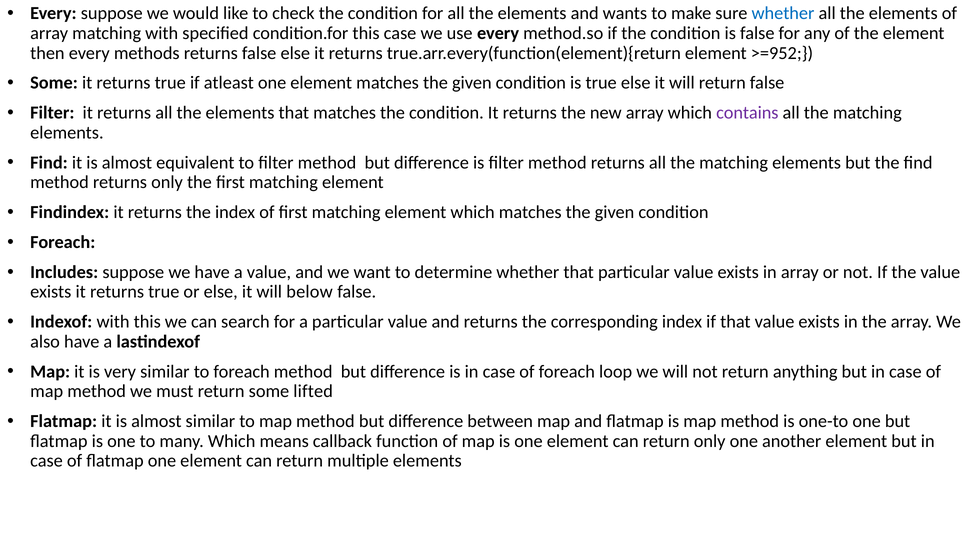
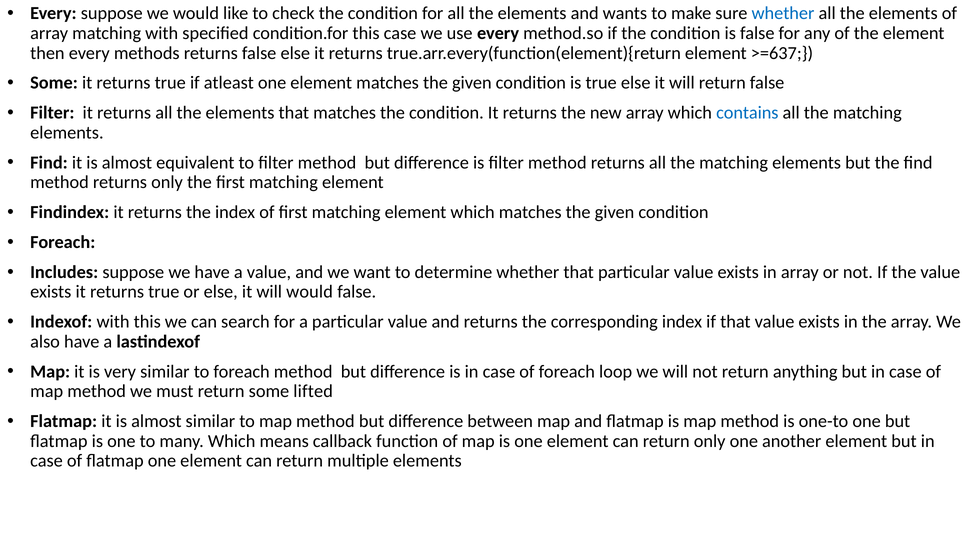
>=952: >=952 -> >=637 (782, 53)
contains colour: purple -> blue (747, 113)
will below: below -> would (310, 292)
